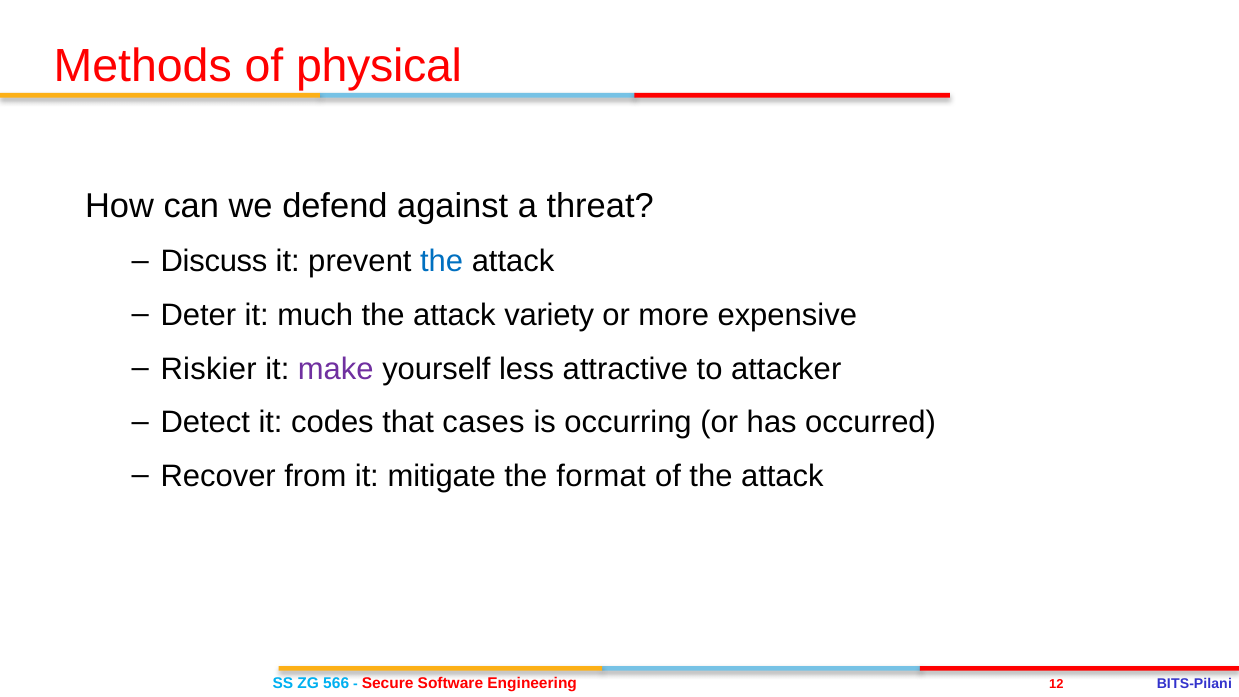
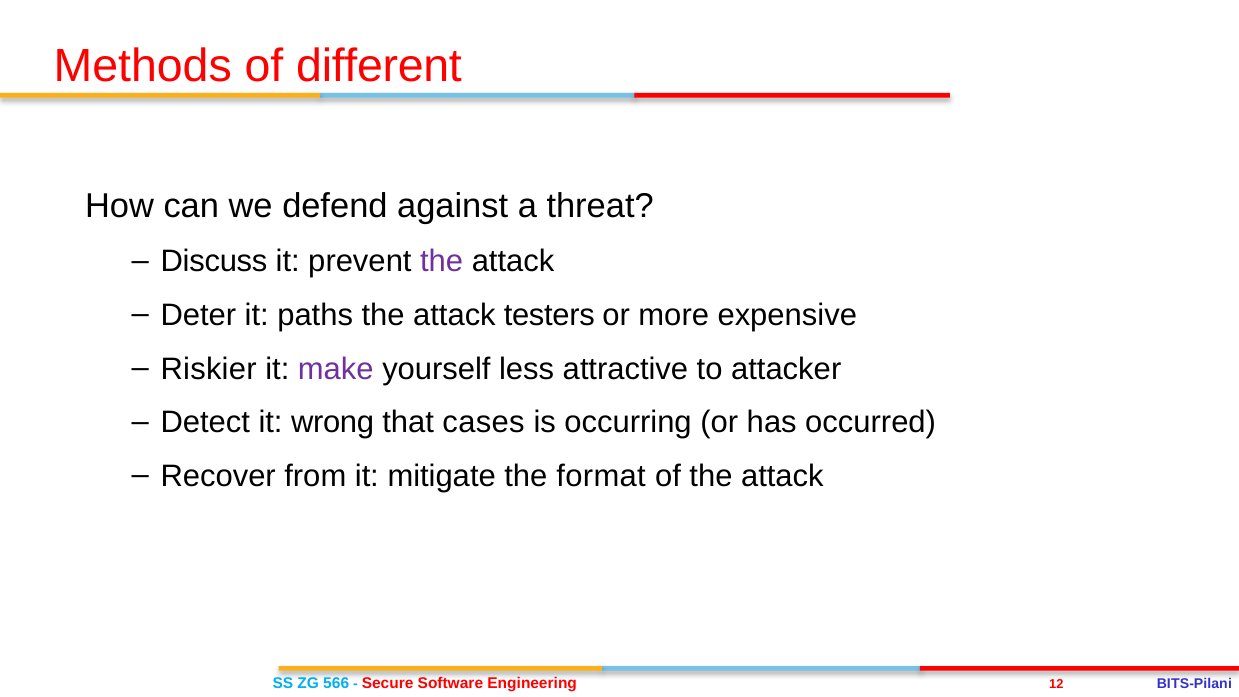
physical: physical -> different (379, 66)
the colour: blue -> purple (442, 262)
much: much -> paths (315, 315)
variety: variety -> testers (549, 315)
codes: codes -> wrong (333, 423)
